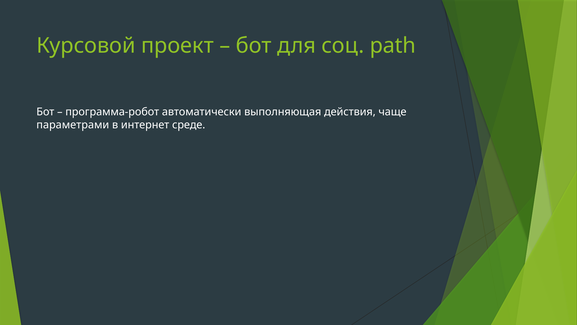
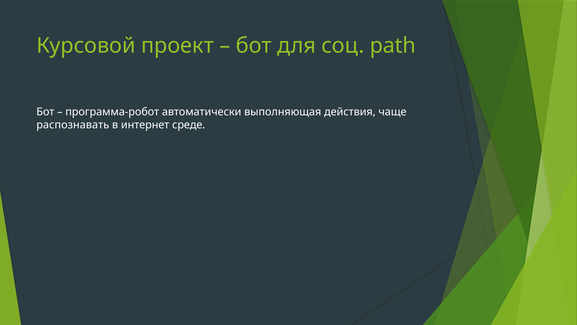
параметрами: параметрами -> распознавать (73, 125)
